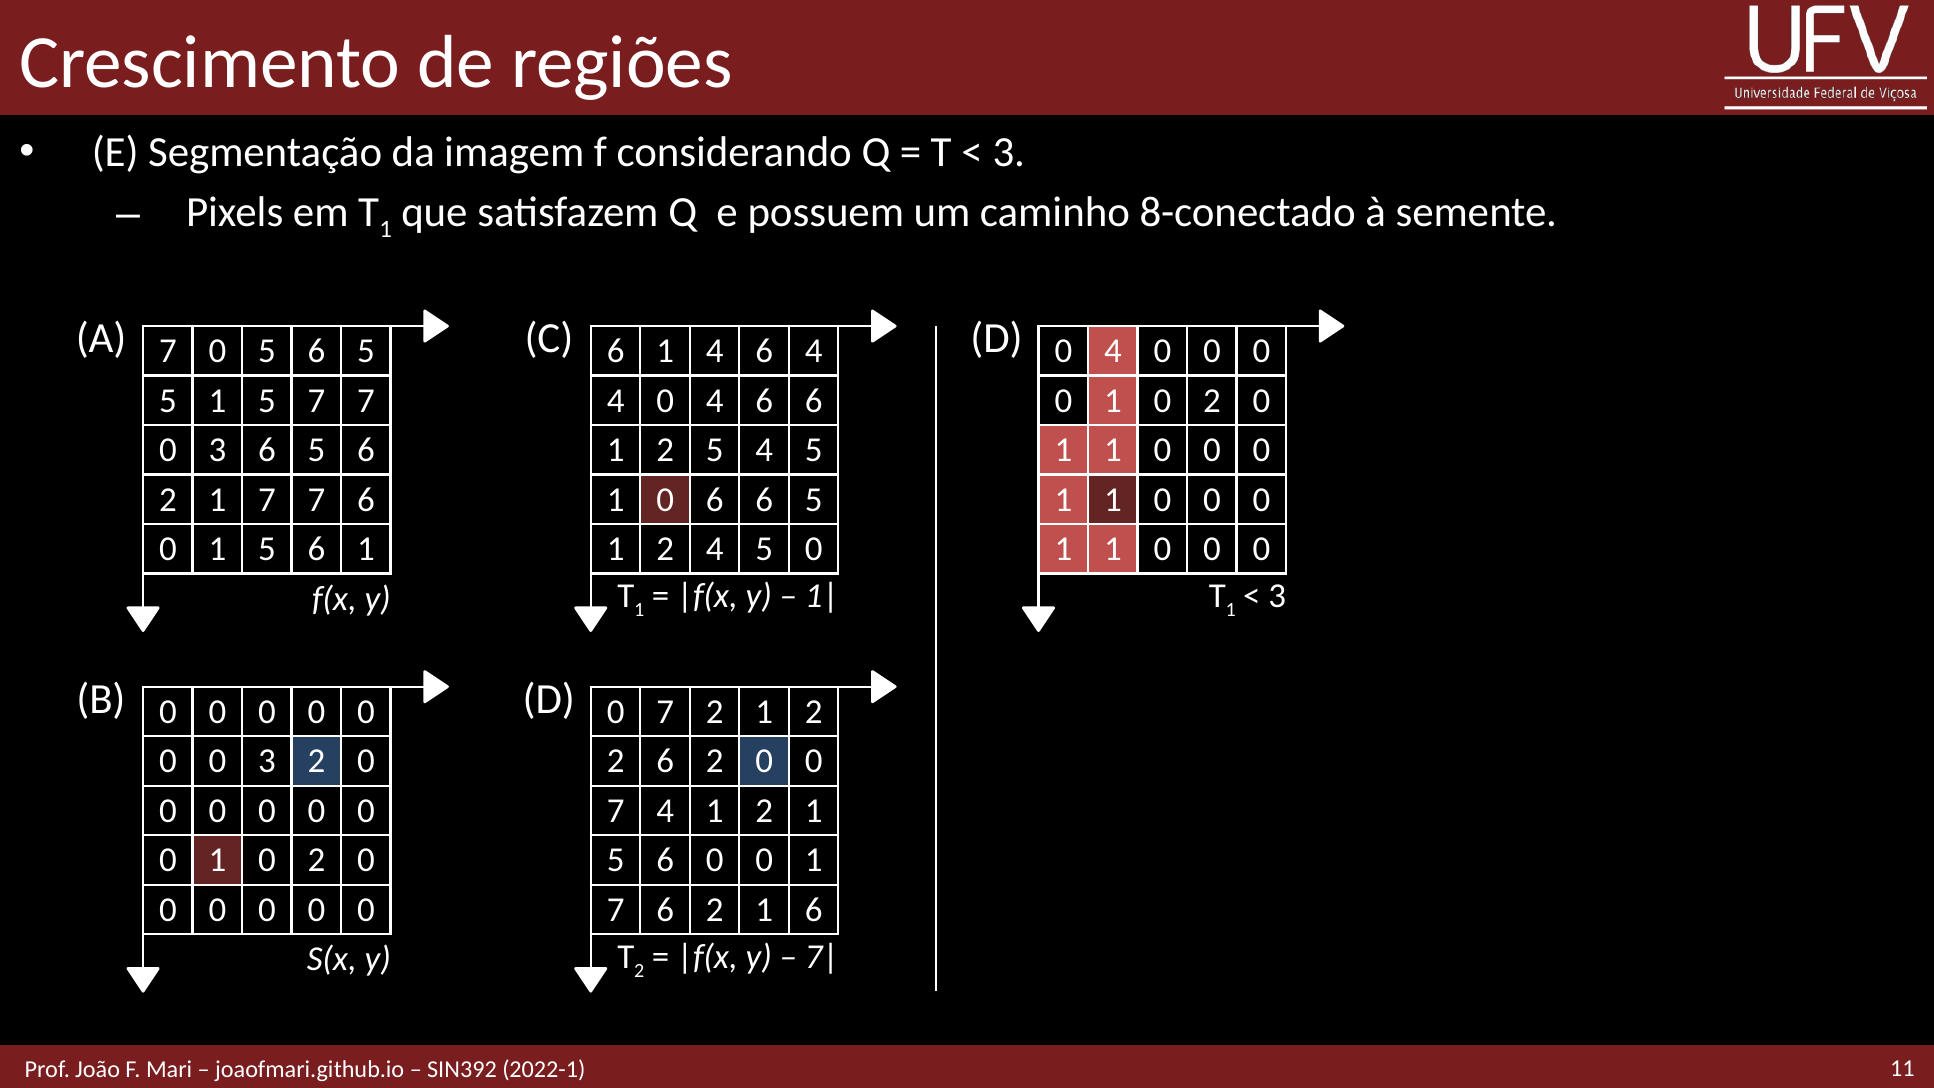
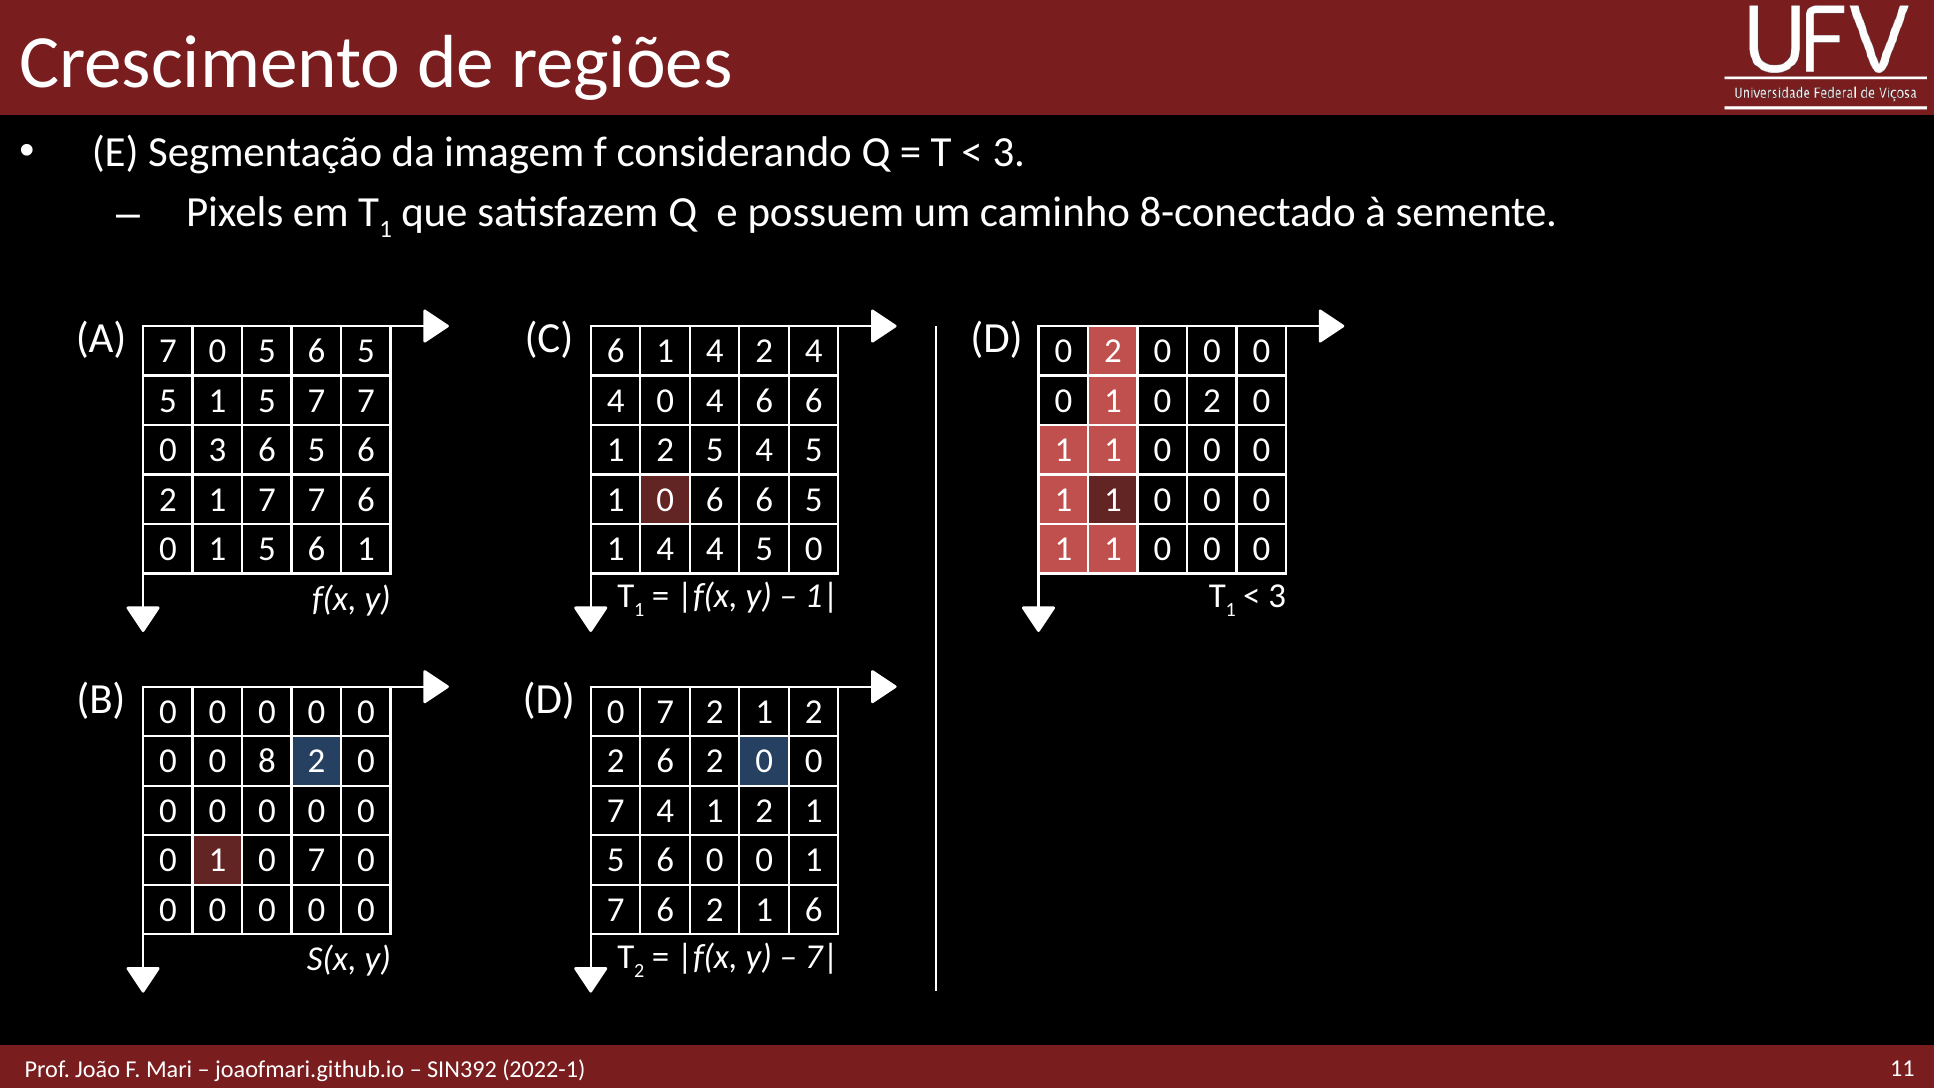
1 4 6: 6 -> 2 (764, 351)
4: 4 -> 2 (1113, 351)
2: 2 -> 4 (665, 549)
0 0 3: 3 -> 8 (267, 761)
2: 2 -> 7 (317, 860)
